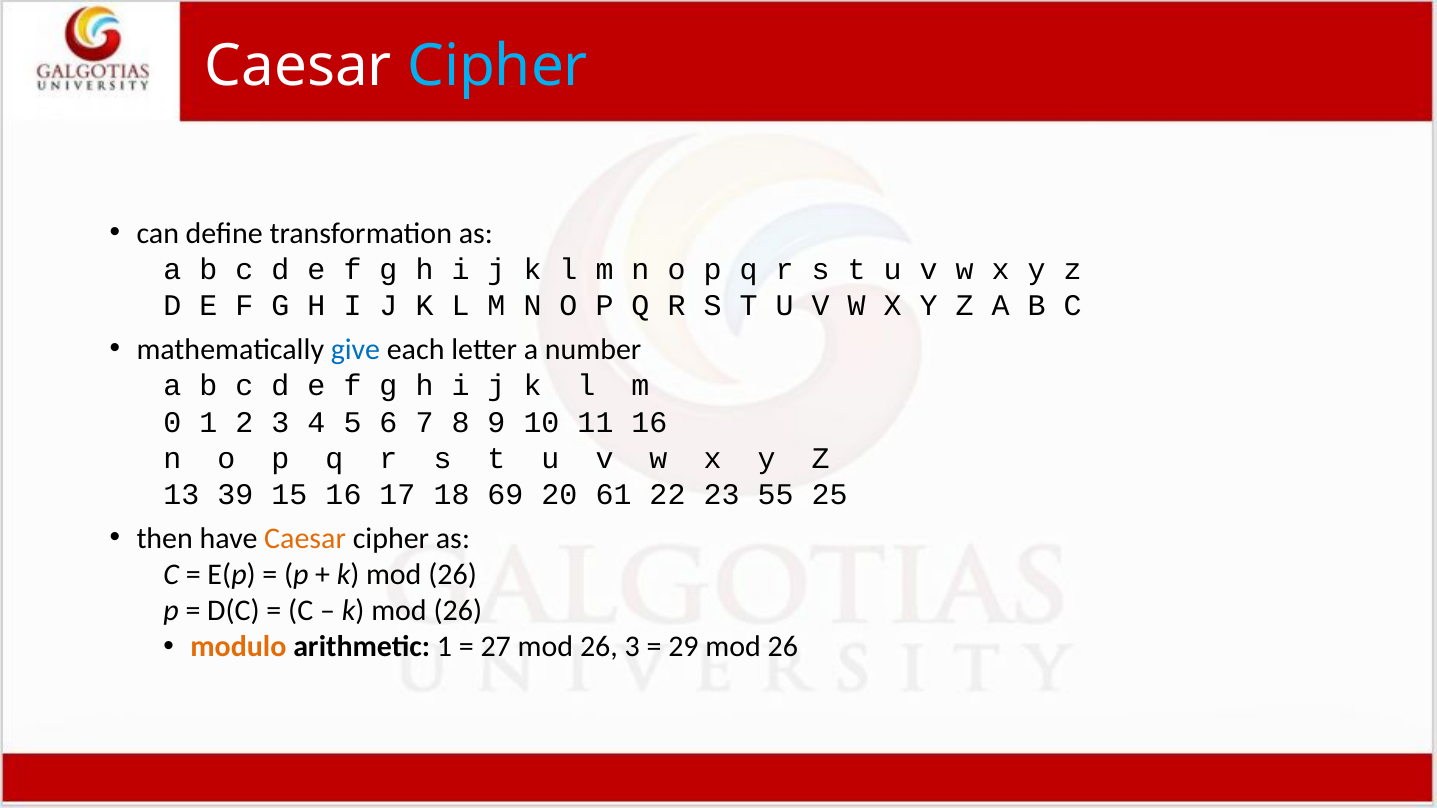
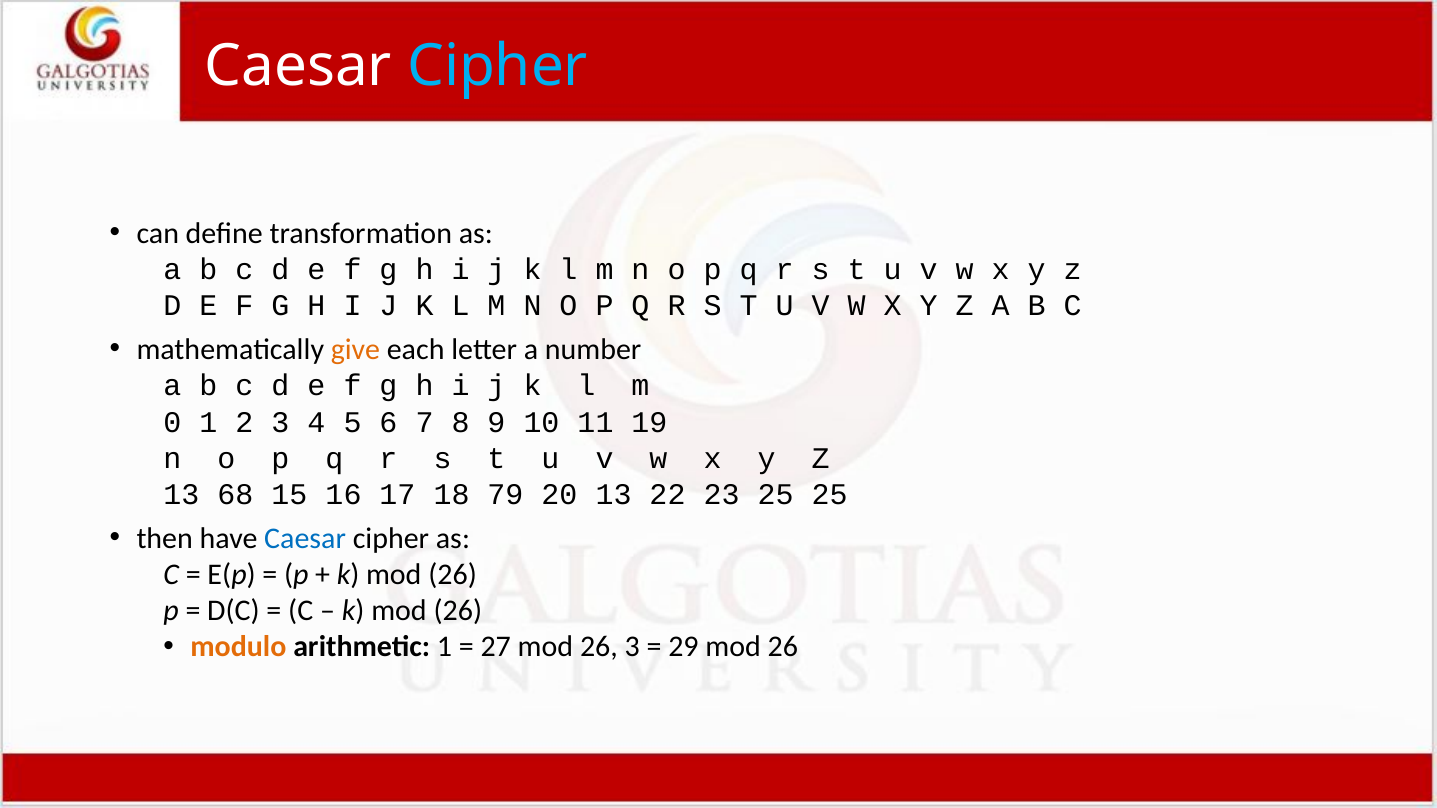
give colour: blue -> orange (355, 350)
11 16: 16 -> 19 (649, 422)
39: 39 -> 68 (235, 495)
69: 69 -> 79 (505, 495)
20 61: 61 -> 13 (614, 495)
23 55: 55 -> 25 (776, 495)
Caesar colour: orange -> blue (305, 539)
